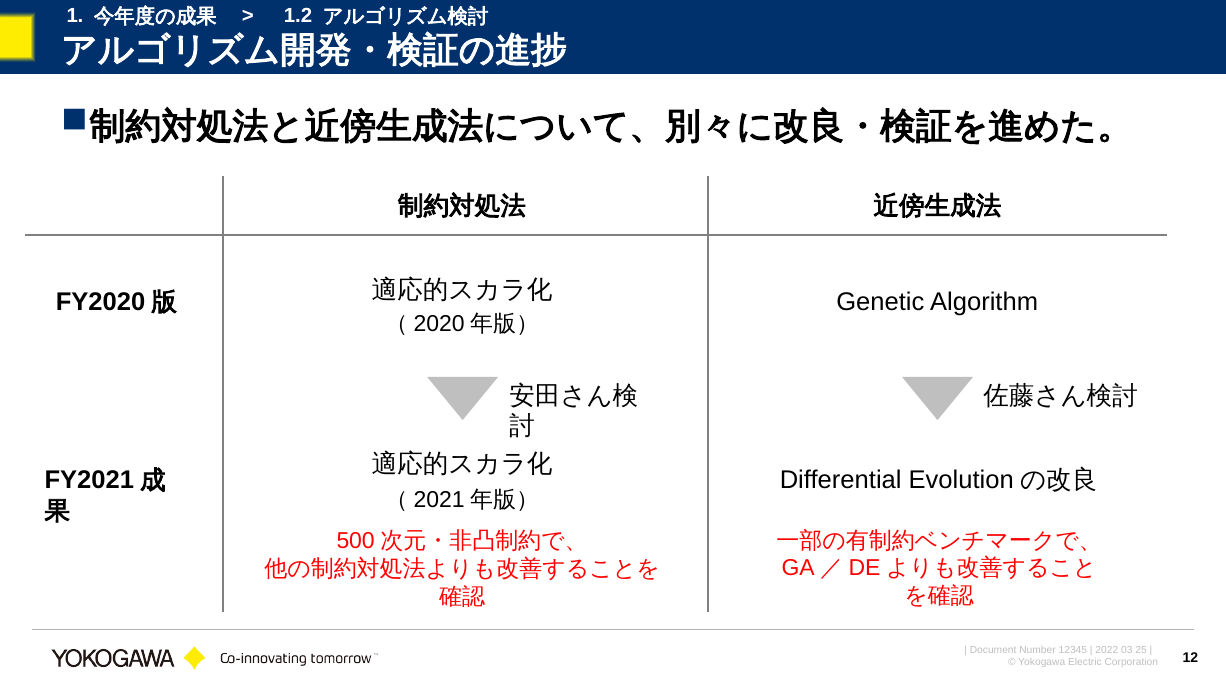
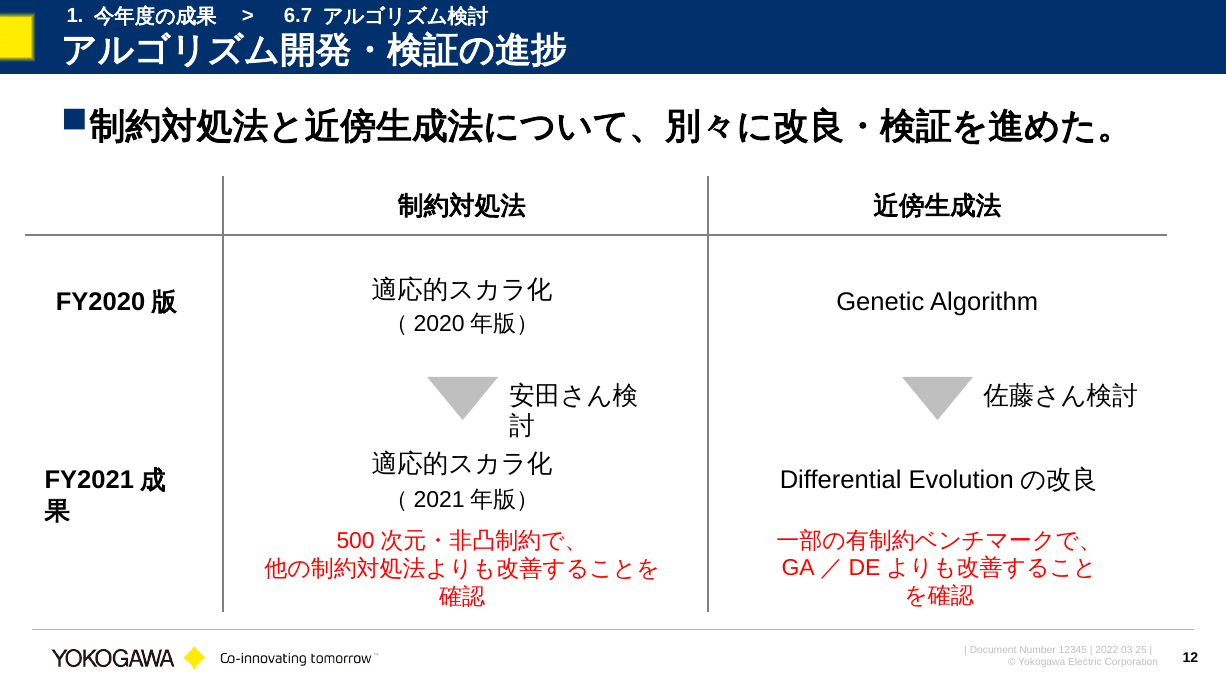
1.2: 1.2 -> 6.7 (298, 16)
